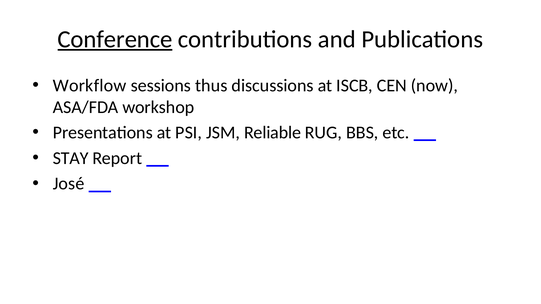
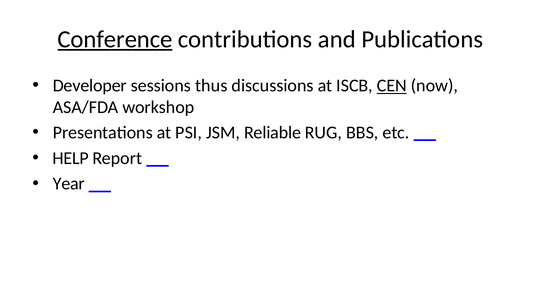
Workflow: Workflow -> Developer (90, 86)
CEN underline: none -> present (392, 86)
STAY: STAY -> HELP (71, 158)
José: José -> Year (69, 184)
